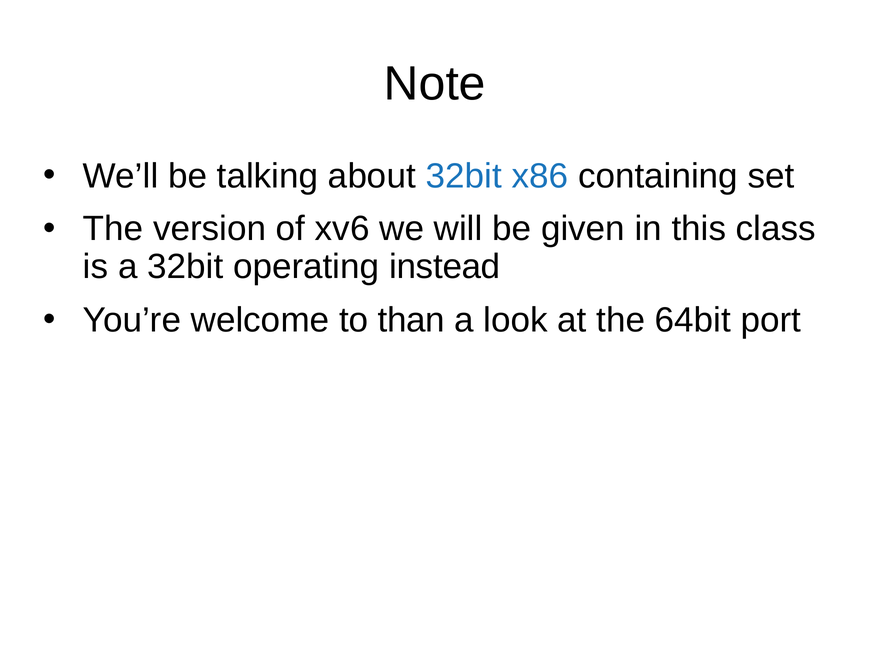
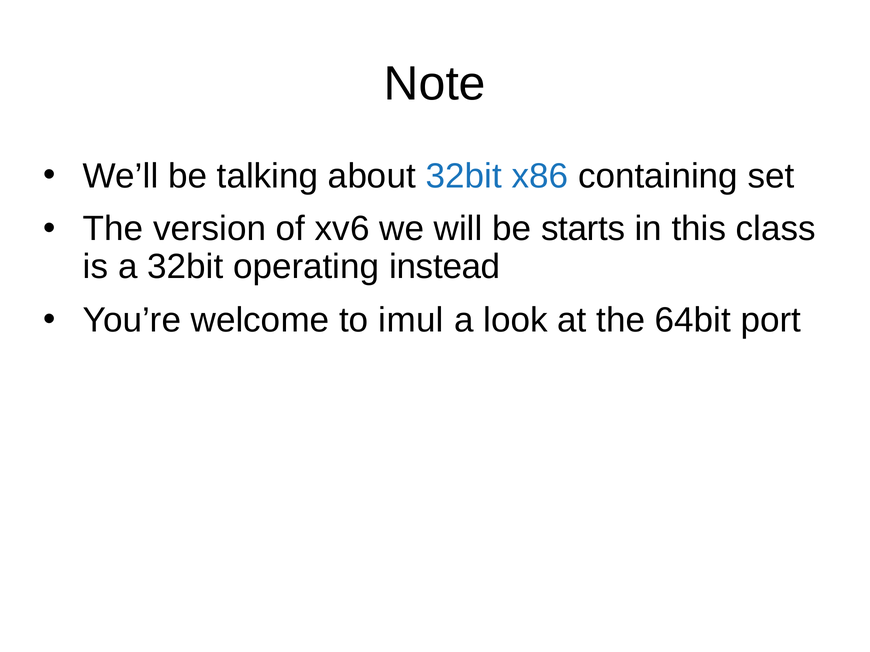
given: given -> starts (583, 229)
than: than -> imul (411, 320)
